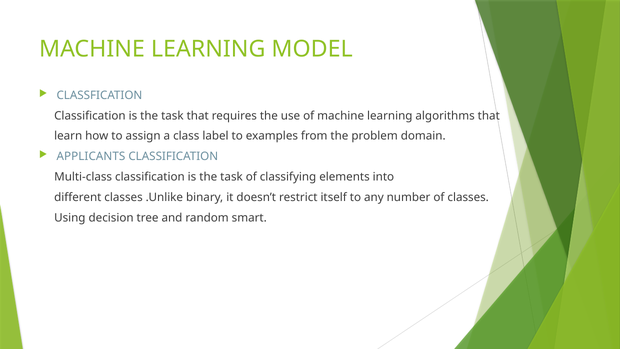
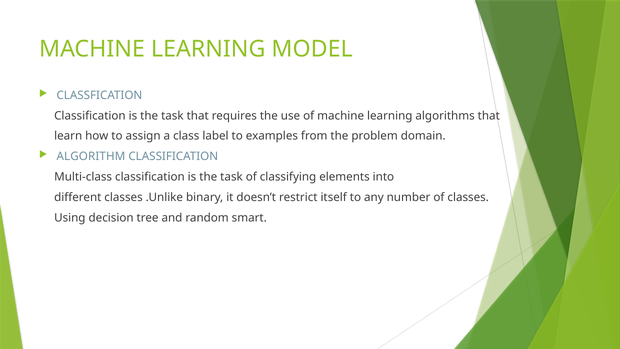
APPLICANTS: APPLICANTS -> ALGORITHM (91, 156)
